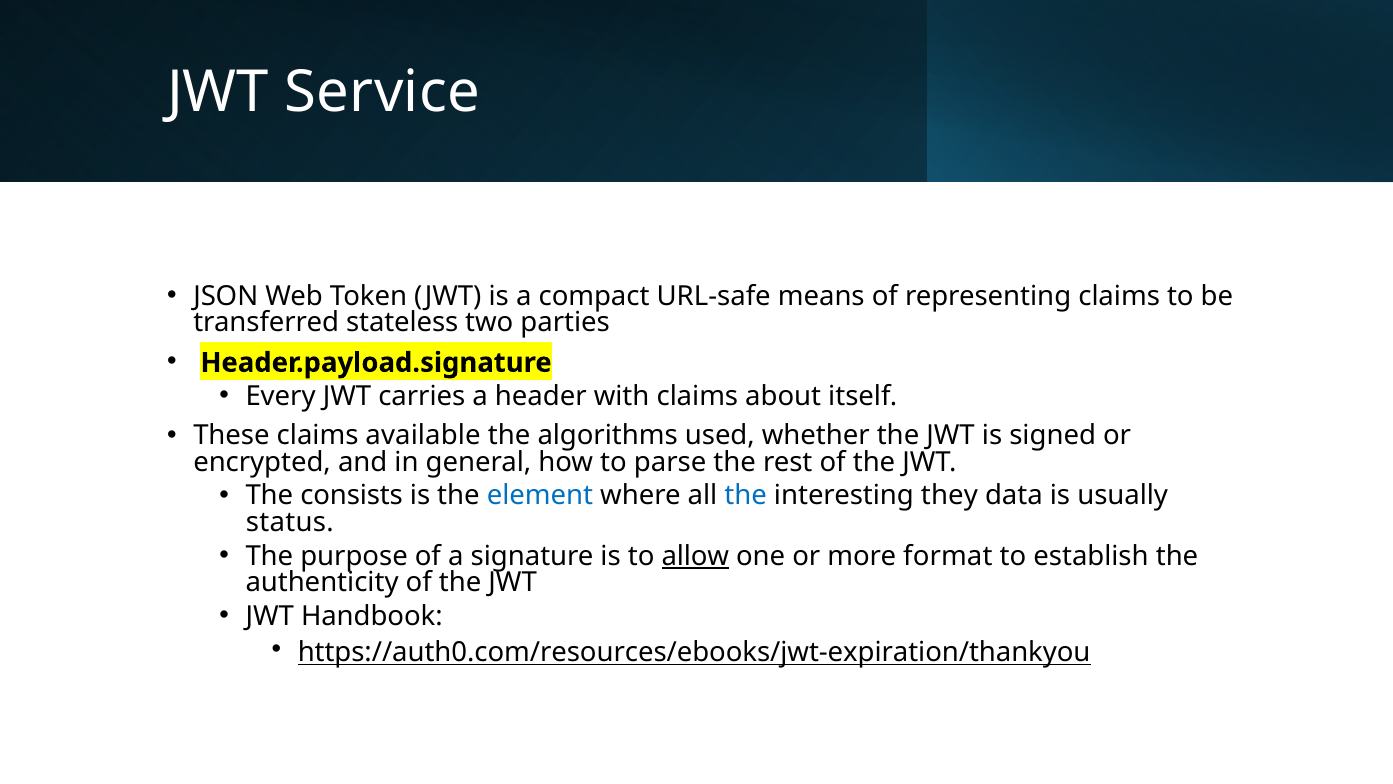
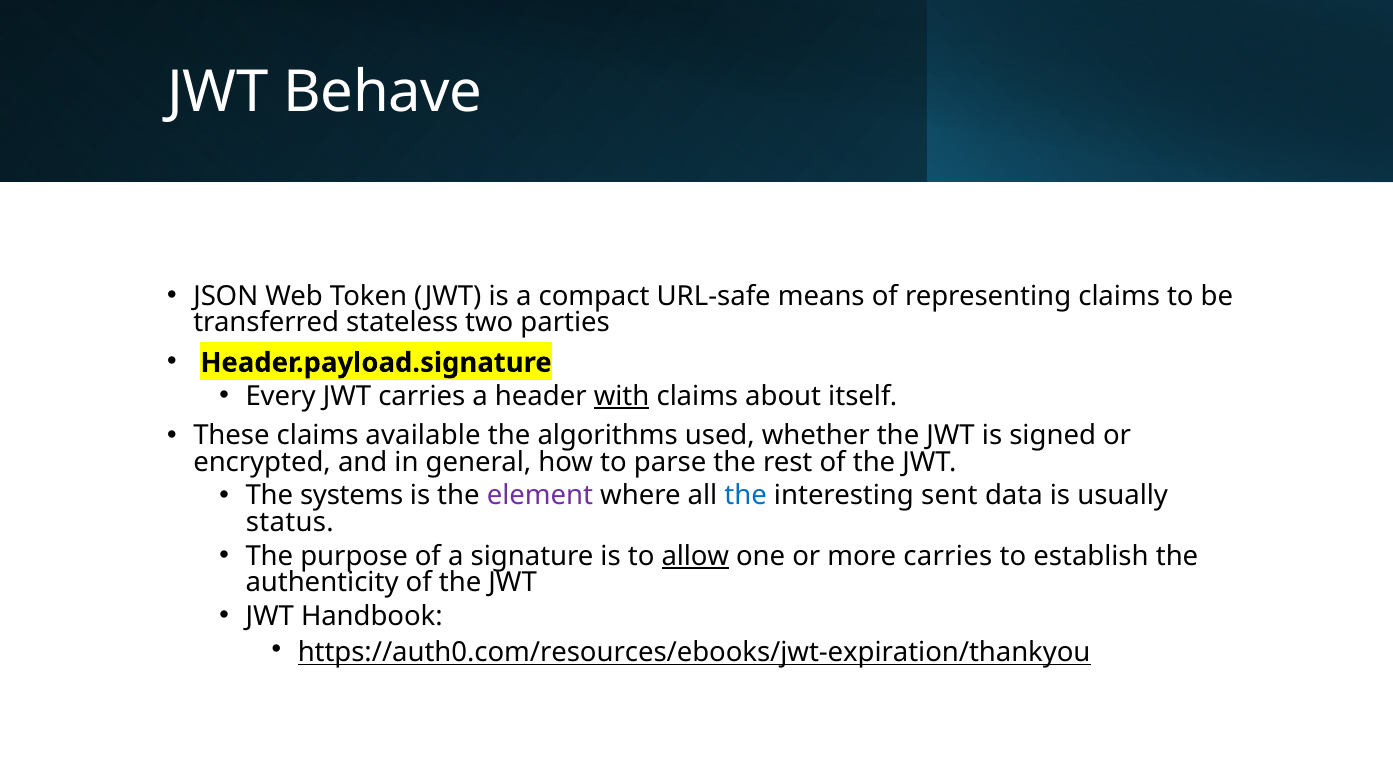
Service: Service -> Behave (383, 92)
with underline: none -> present (622, 396)
consists: consists -> systems (352, 496)
element colour: blue -> purple (540, 496)
they: they -> sent (949, 496)
more format: format -> carries (948, 556)
